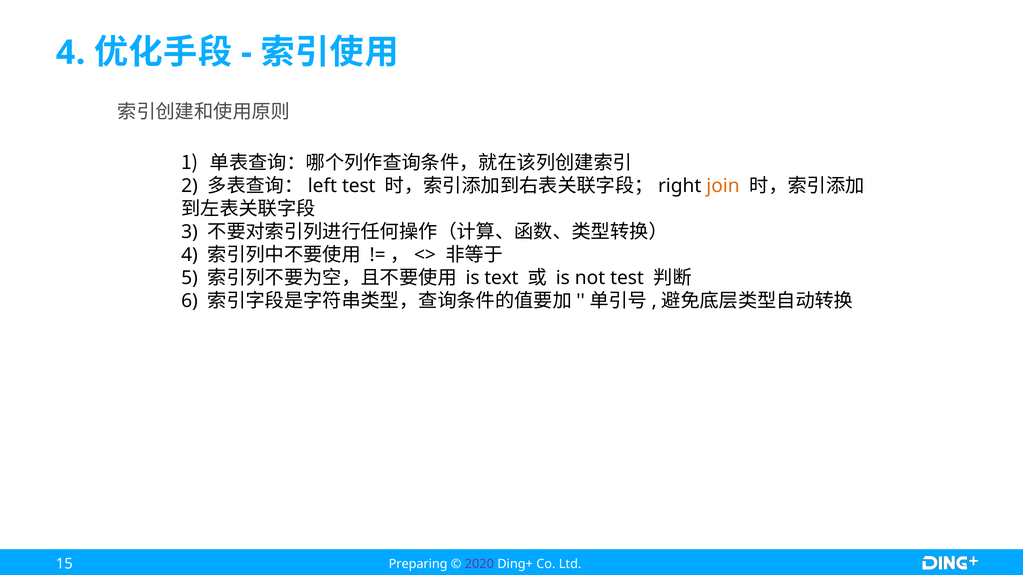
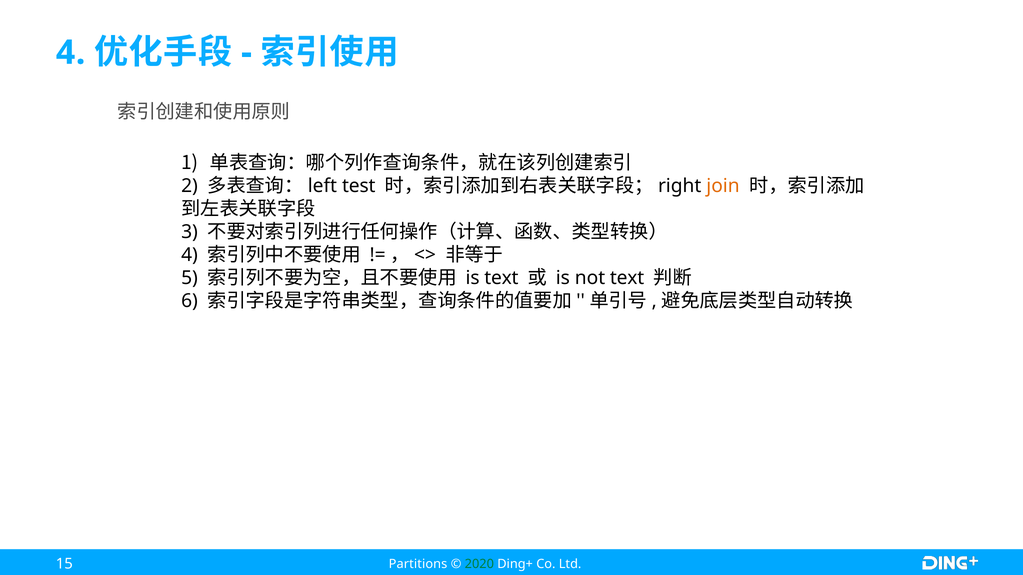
not test: test -> text (627, 278)
Preparing: Preparing -> Partitions (418, 564)
2020 colour: purple -> green (479, 564)
